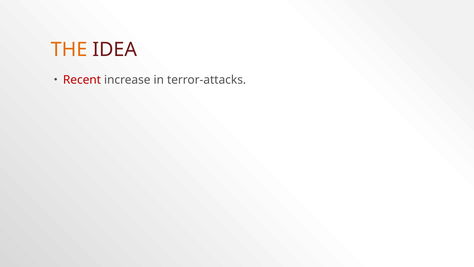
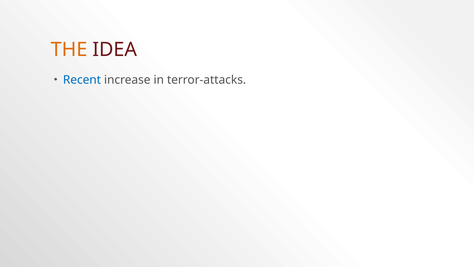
Recent colour: red -> blue (82, 80)
